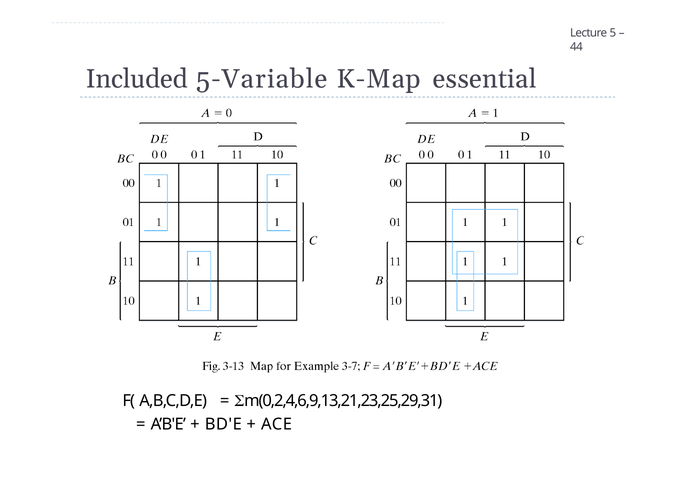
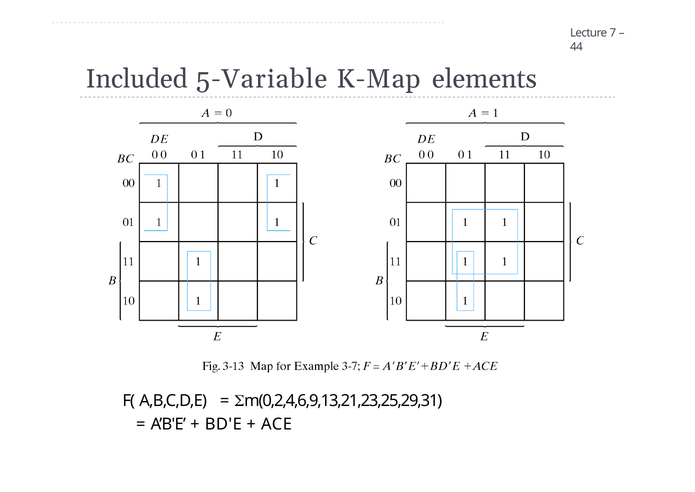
5: 5 -> 7 (613, 33)
essential: essential -> elements (485, 79)
